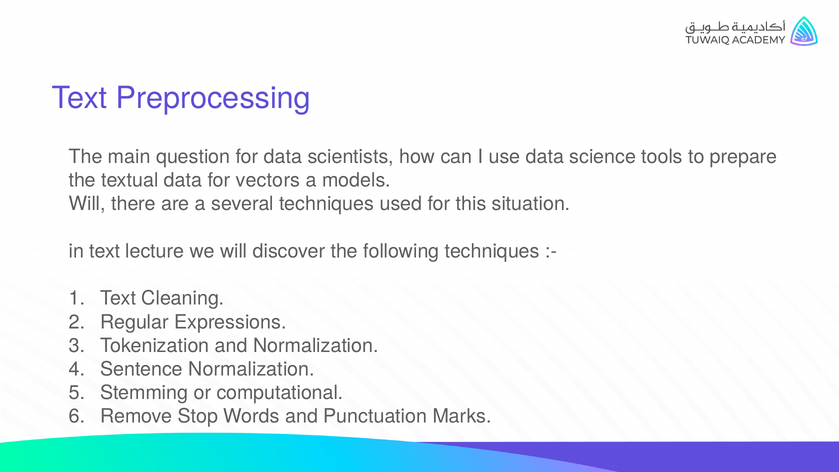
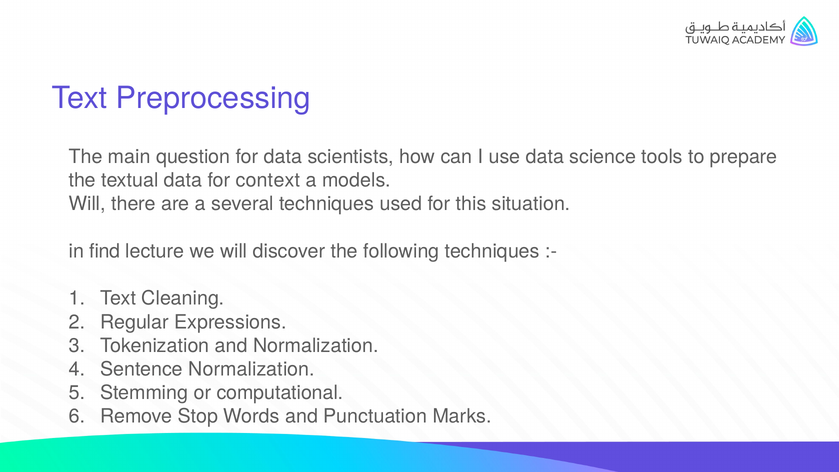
vectors: vectors -> context (268, 180)
in text: text -> find (105, 251)
